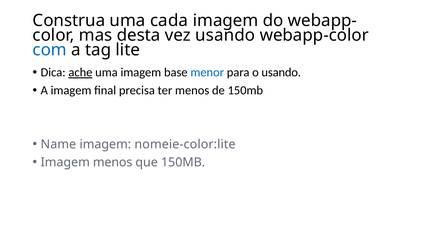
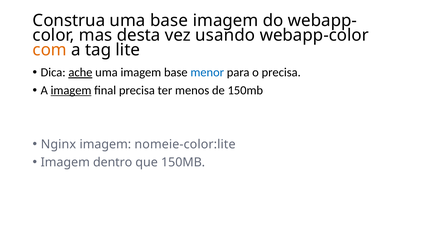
uma cada: cada -> base (169, 21)
com colour: blue -> orange (50, 50)
o usando: usando -> precisa (281, 72)
imagem underline: none -> present (71, 90)
Name: Name -> Nginx (58, 144)
Imagem menos: menos -> dentro (113, 162)
